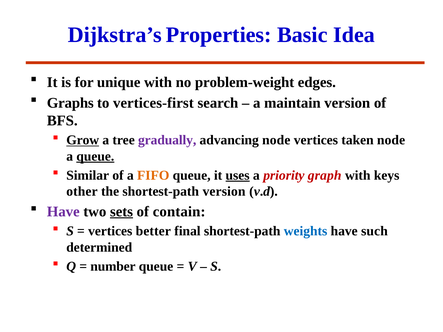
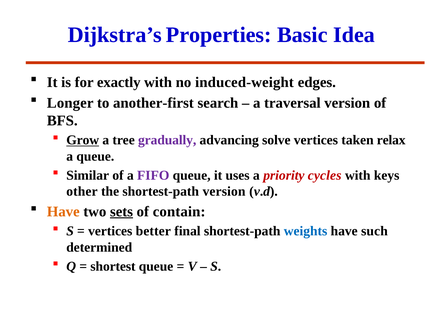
unique: unique -> exactly (119, 82)
problem-weight: problem-weight -> induced-weight (244, 82)
Graphs: Graphs -> Longer (70, 103)
vertices-first: vertices-first -> another-first (153, 103)
maintain: maintain -> traversal (292, 103)
advancing node: node -> solve (276, 140)
taken node: node -> relax (391, 140)
queue underline: present -> none (95, 156)
FIFO colour: orange -> purple (153, 175)
uses underline: present -> none (238, 175)
graph: graph -> cycles (325, 175)
Have colour: purple -> orange (63, 212)
number: number -> shortest (113, 266)
